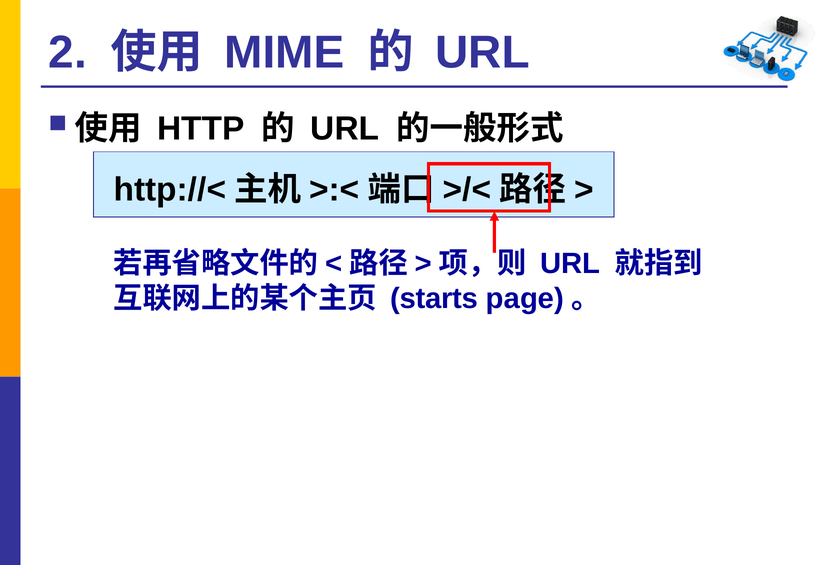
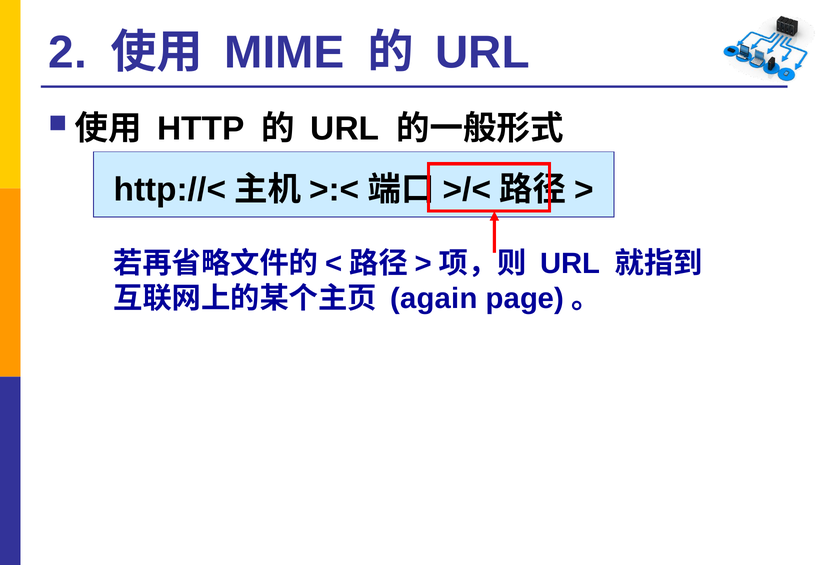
starts: starts -> again (434, 299)
